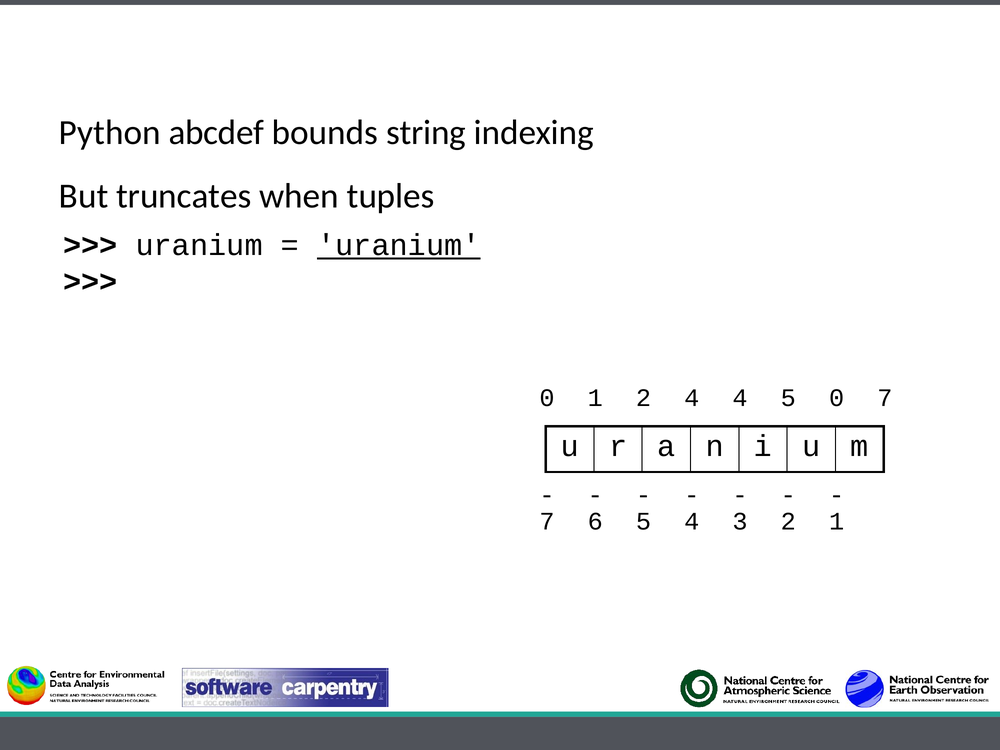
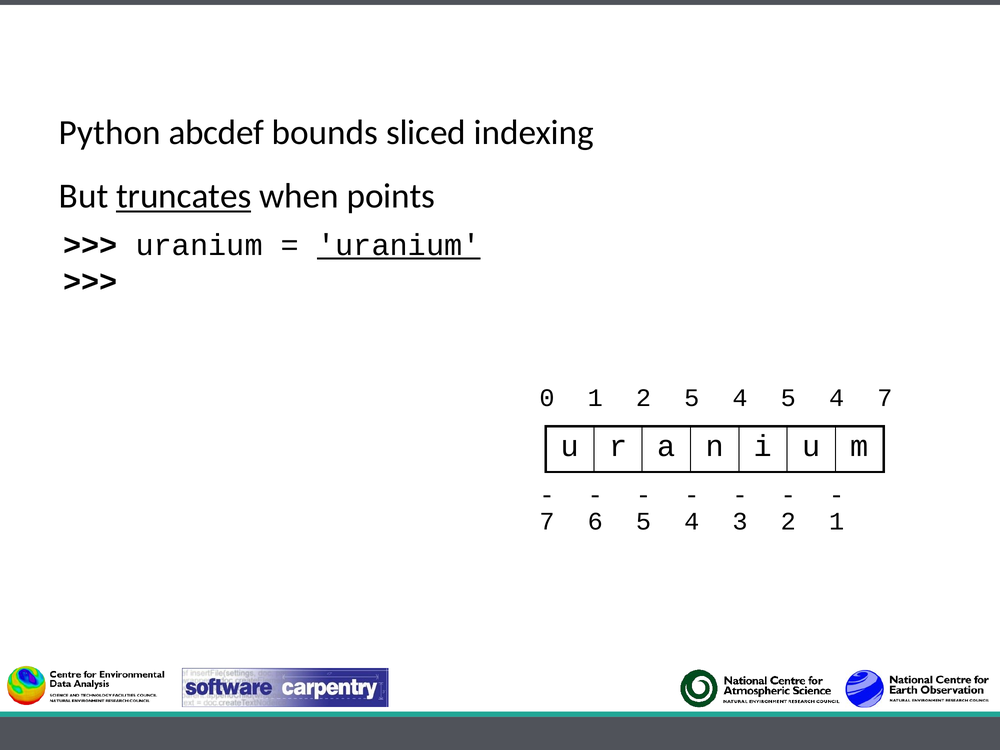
string: string -> sliced (426, 133)
truncates underline: none -> present (184, 196)
tuples: tuples -> points (391, 196)
2 4: 4 -> 5 (692, 398)
4 5 0: 0 -> 4 (837, 398)
